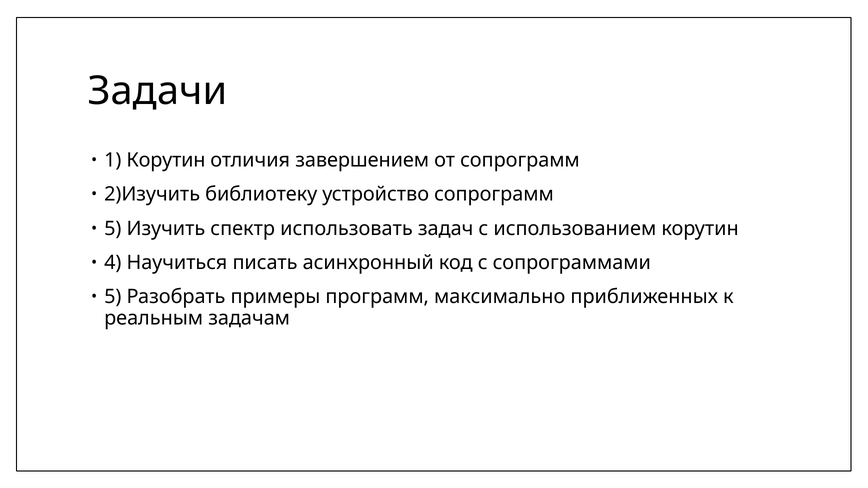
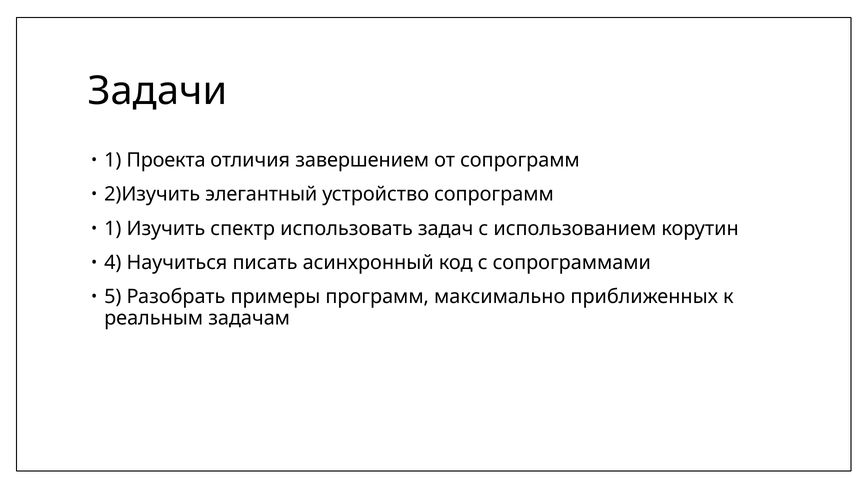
1 Корутин: Корутин -> Проекта (166, 160)
библиотеку: библиотеку -> элегантный (261, 194)
5: 5 -> 1 (113, 229)
